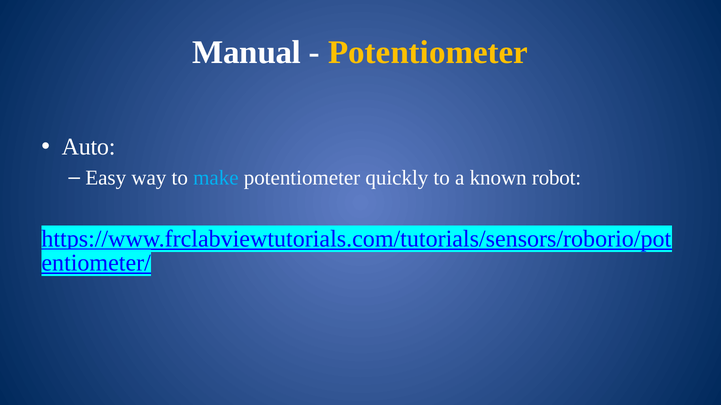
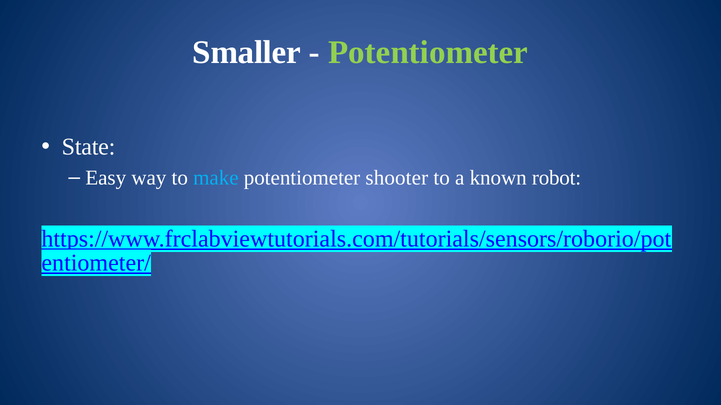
Manual: Manual -> Smaller (247, 52)
Potentiometer colour: yellow -> light green (428, 52)
Auto: Auto -> State (89, 147)
quickly: quickly -> shooter (397, 178)
